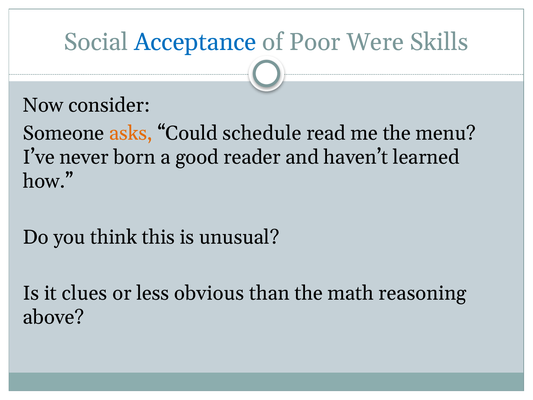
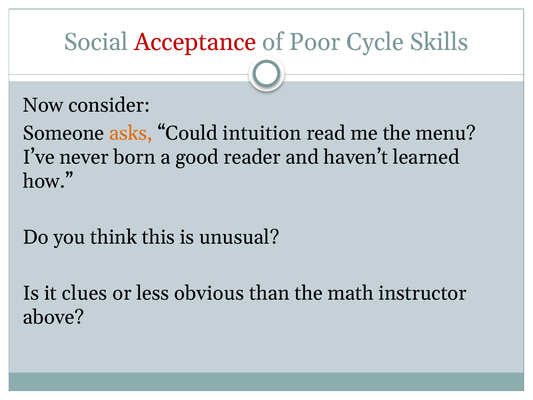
Acceptance colour: blue -> red (195, 42)
Were: Were -> Cycle (375, 42)
schedule: schedule -> intuition (262, 133)
reasoning: reasoning -> instructor (423, 293)
